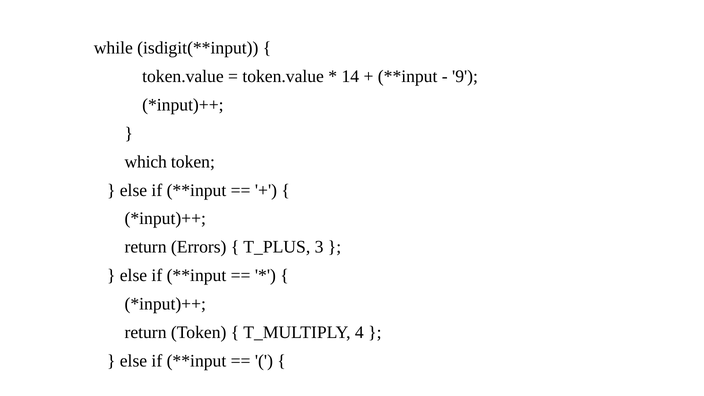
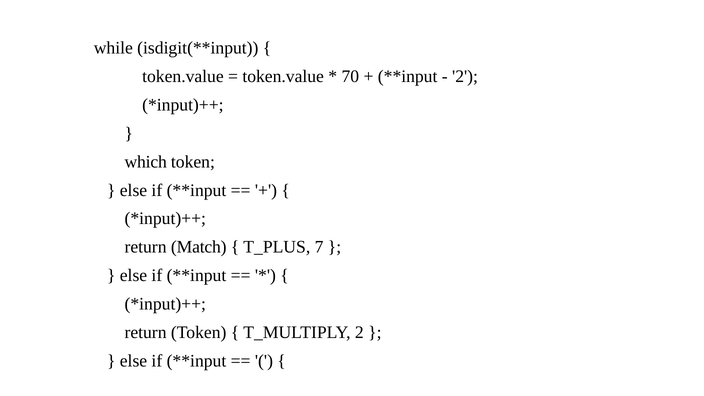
14: 14 -> 70 (350, 76)
9: 9 -> 2 (465, 76)
Errors: Errors -> Match (199, 247)
3: 3 -> 7 (319, 247)
T_MULTIPLY 4: 4 -> 2 (359, 333)
